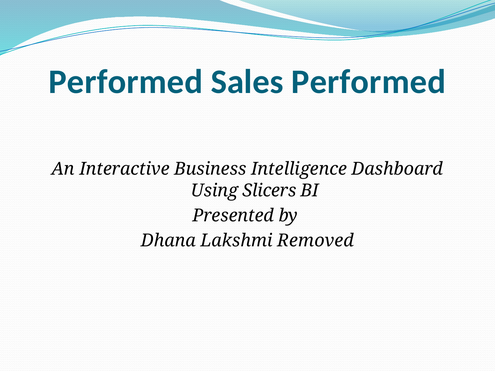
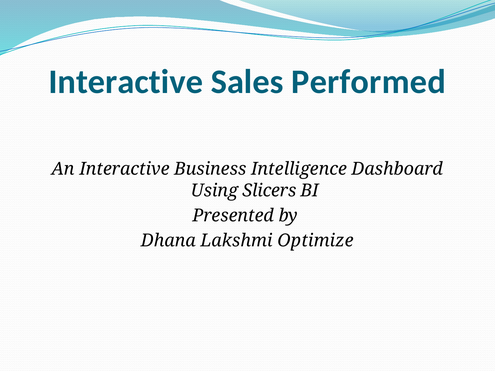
Performed: Performed -> Interactive (126, 82)
Removed: Removed -> Optimize (316, 241)
